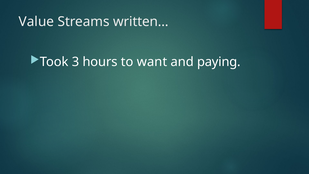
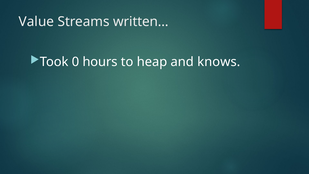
3: 3 -> 0 (76, 62)
want: want -> heap (152, 62)
paying: paying -> knows (219, 62)
